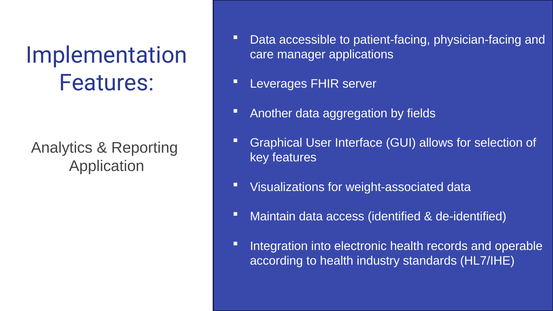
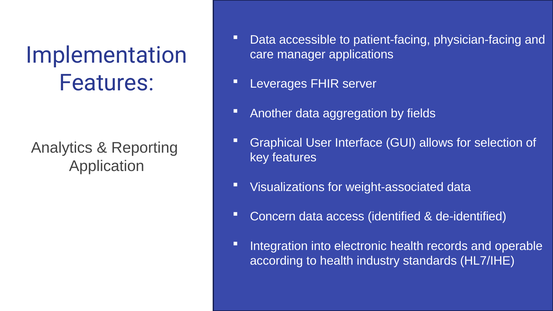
Maintain: Maintain -> Concern (273, 217)
